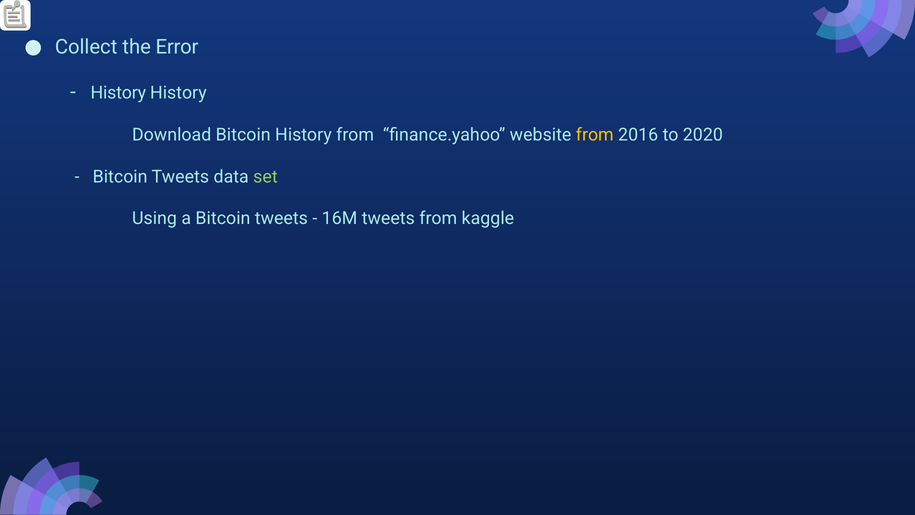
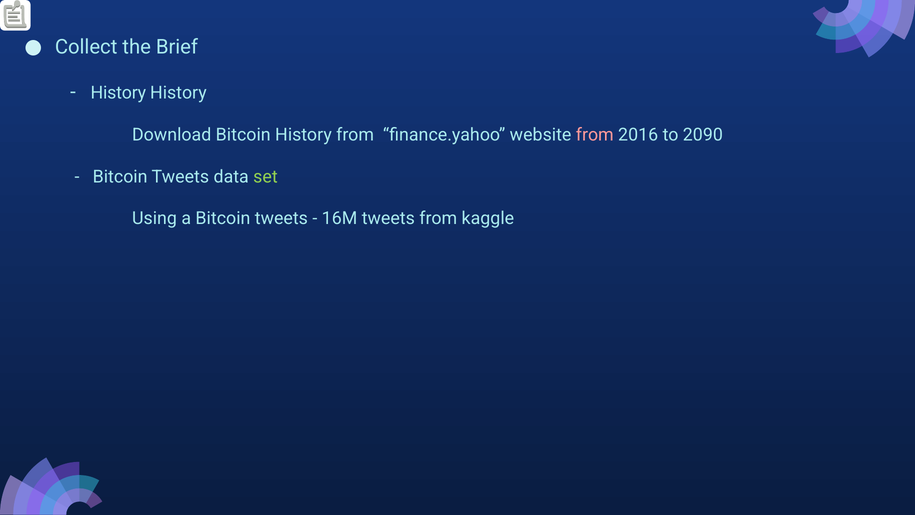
Error: Error -> Brief (177, 47)
from colour: yellow -> pink (595, 135)
2020: 2020 -> 2090 (703, 135)
